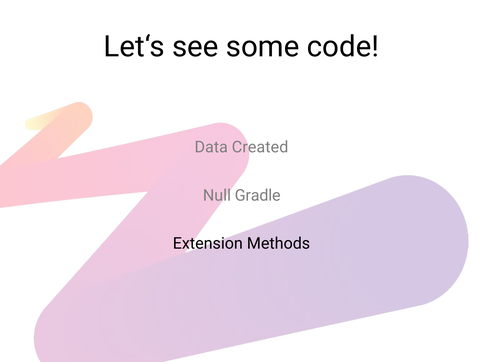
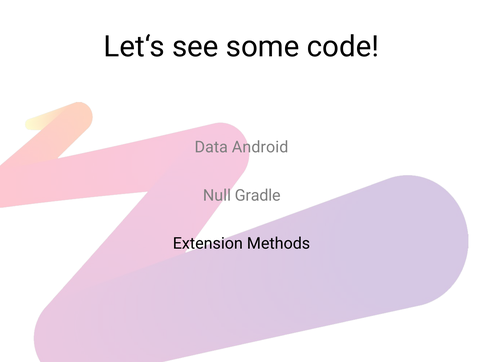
Created: Created -> Android (260, 147)
